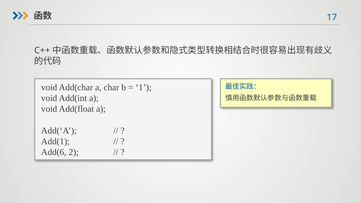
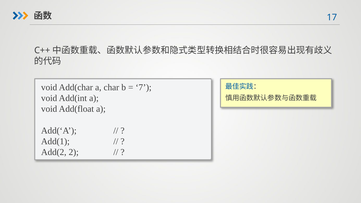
1: 1 -> 7 (144, 87)
Add(6: Add(6 -> Add(2 (54, 152)
